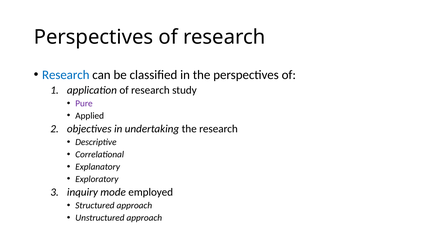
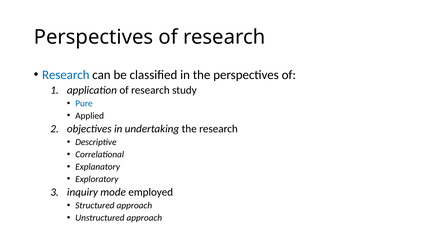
Pure colour: purple -> blue (84, 103)
